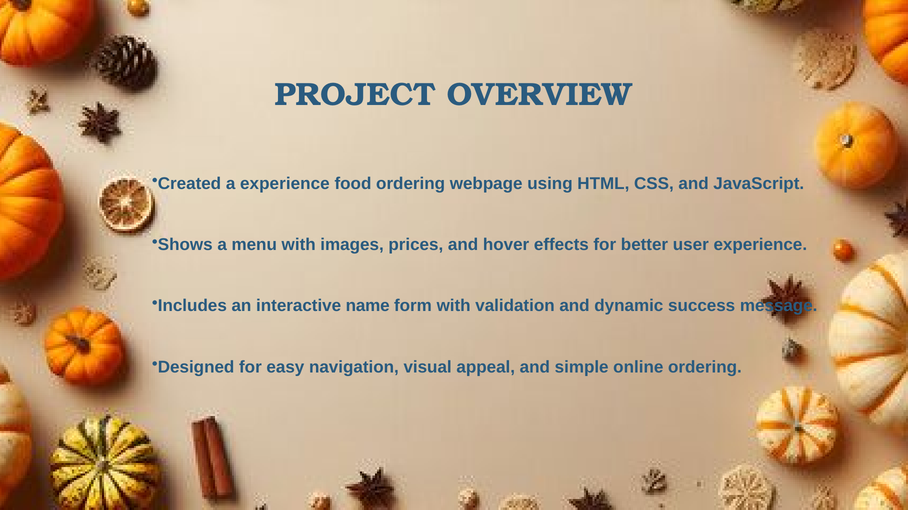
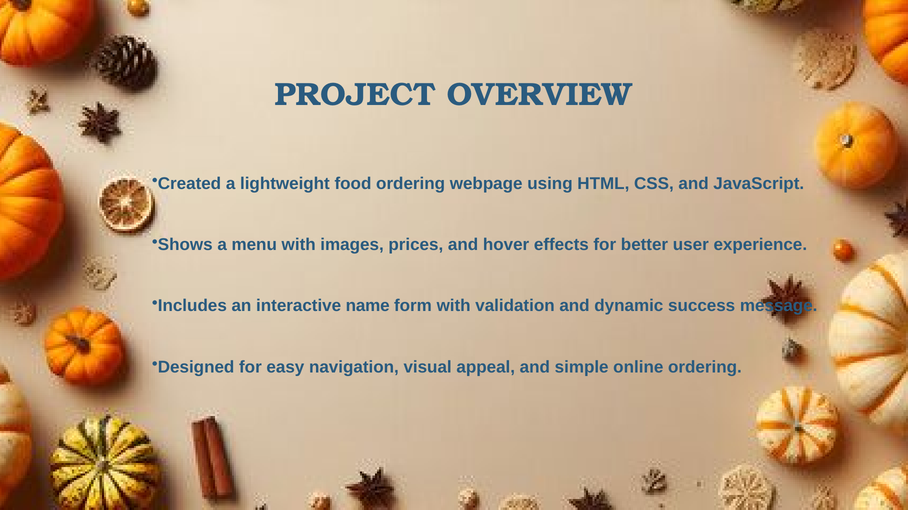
a experience: experience -> lightweight (285, 184)
